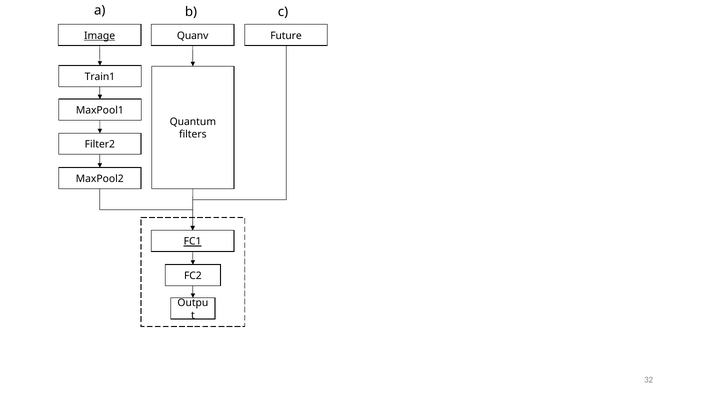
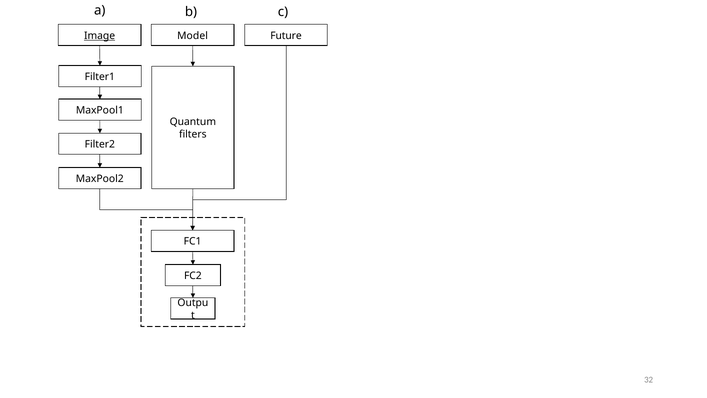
Quanv: Quanv -> Model (193, 36)
Train1: Train1 -> Filter1 (100, 77)
FC1 underline: present -> none (193, 241)
